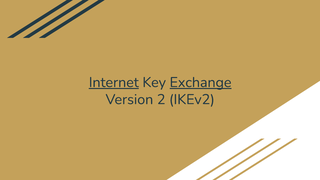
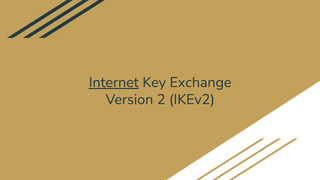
Exchange underline: present -> none (201, 82)
